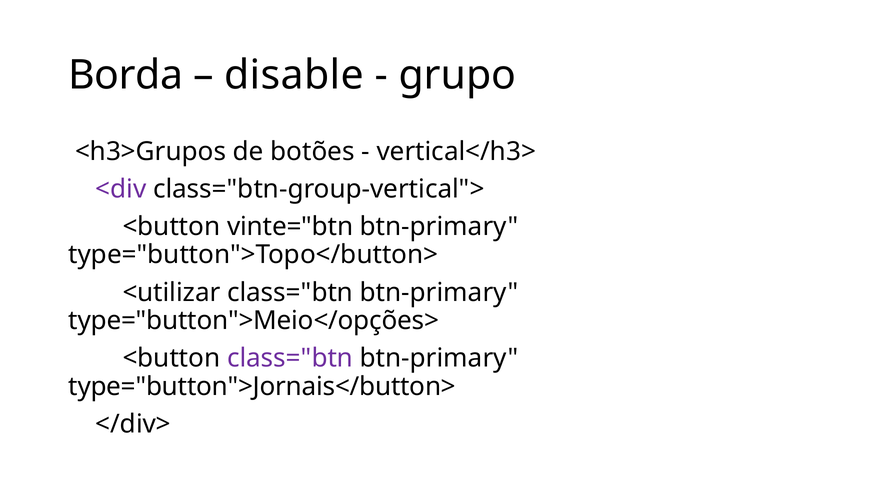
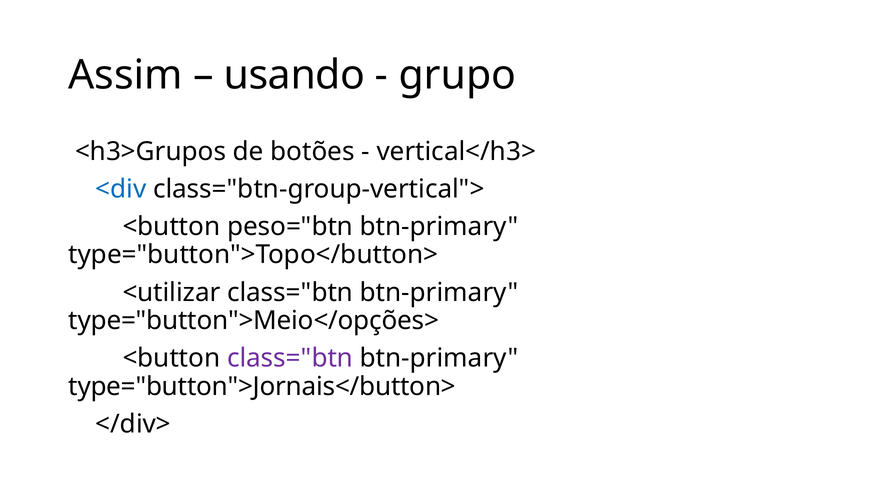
Borda: Borda -> Assim (125, 75)
disable: disable -> usando (294, 75)
<div colour: purple -> blue (121, 189)
vinte="btn: vinte="btn -> peso="btn (290, 227)
